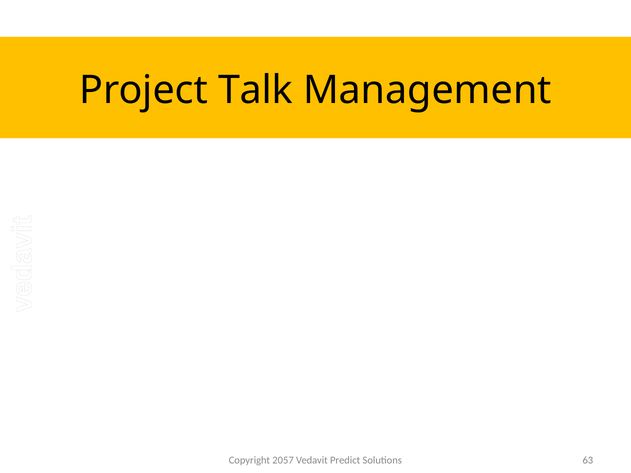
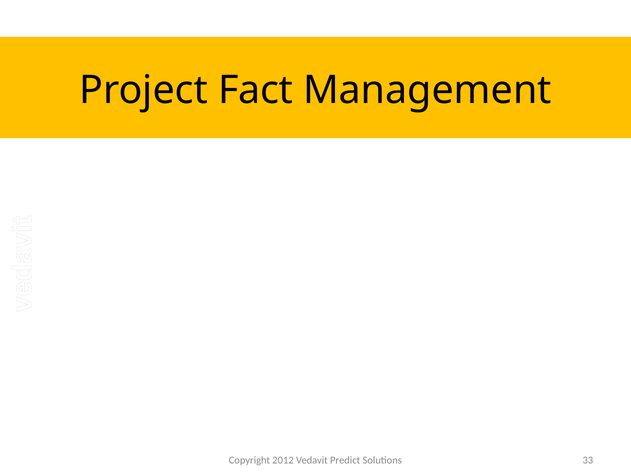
Talk: Talk -> Fact (256, 90)
2057: 2057 -> 2012 (283, 460)
63: 63 -> 33 (588, 460)
